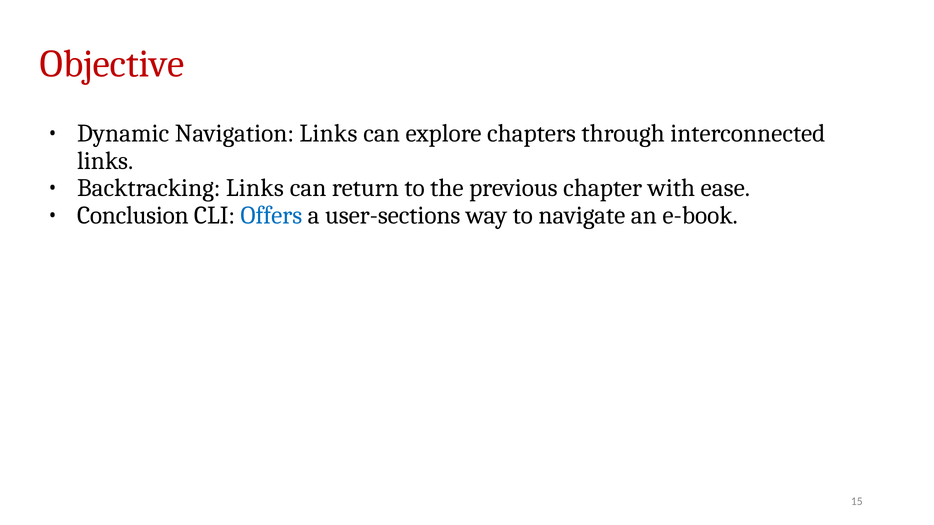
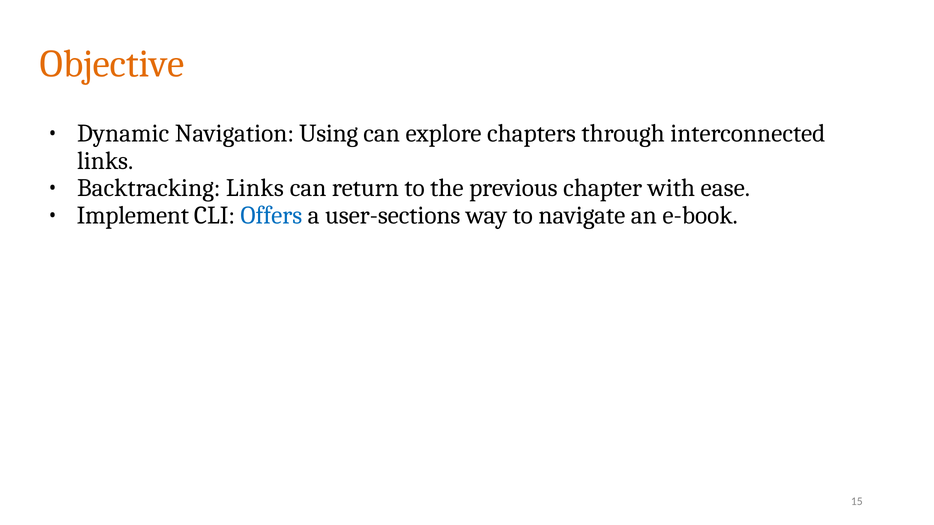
Objective colour: red -> orange (112, 64)
Navigation Links: Links -> Using (329, 134)
Conclusion: Conclusion -> Implement (133, 215)
